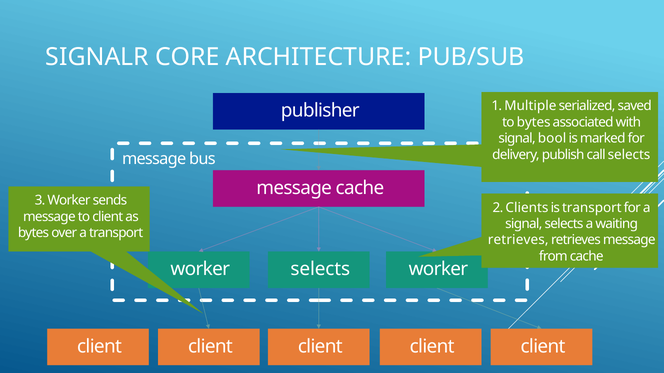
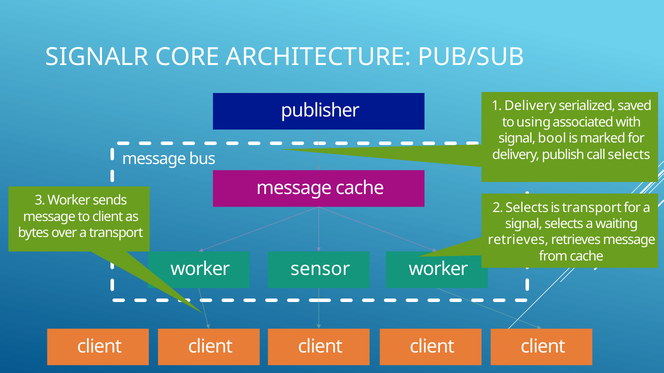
1 Multiple: Multiple -> Delivery (530, 106)
to bytes: bytes -> using (534, 122)
2 Clients: Clients -> Selects (527, 208)
selects: selects -> sensor (320, 269)
